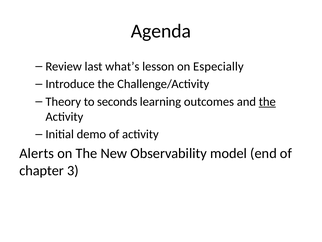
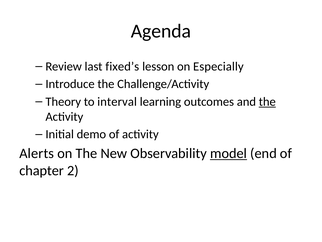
what’s: what’s -> fixed’s (122, 66)
seconds: seconds -> interval (117, 101)
model underline: none -> present (229, 153)
3: 3 -> 2 (73, 170)
